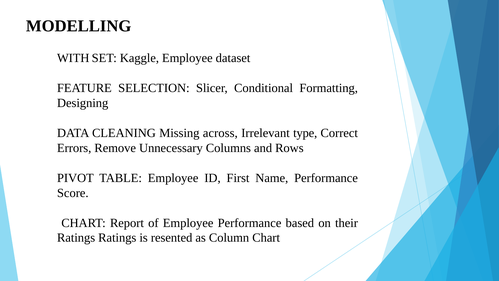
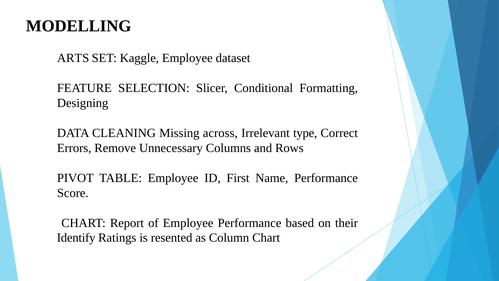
WITH: WITH -> ARTS (73, 58)
Ratings: Ratings -> Identify (76, 238)
